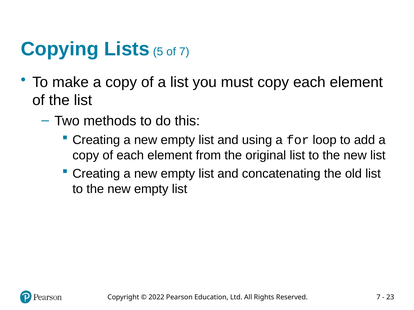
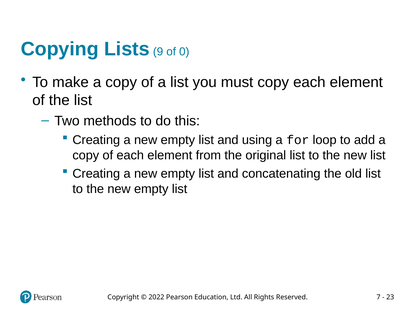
5: 5 -> 9 (158, 52)
of 7: 7 -> 0 (184, 52)
